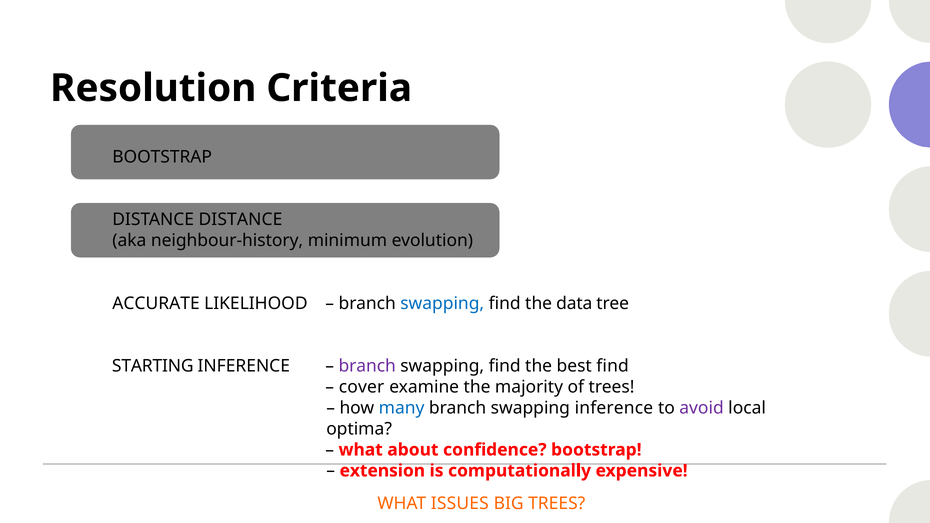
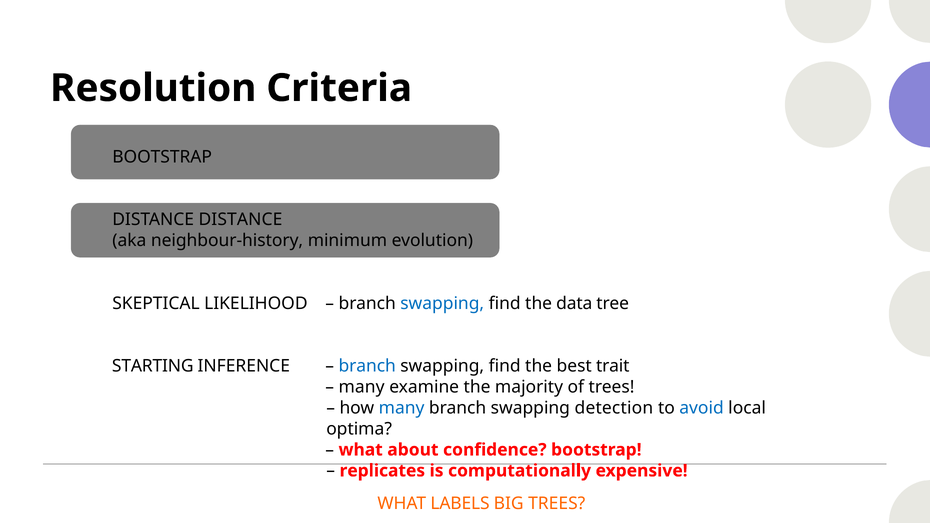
ACCURATE: ACCURATE -> SKEPTICAL (156, 303)
branch colour: purple -> blue (367, 366)
best find: find -> trait (613, 366)
cover: cover -> many (362, 387)
swapping inference: inference -> detection (614, 408)
avoid colour: purple -> blue (702, 408)
extension: extension -> replicates (382, 471)
ISSUES: ISSUES -> LABELS (460, 503)
